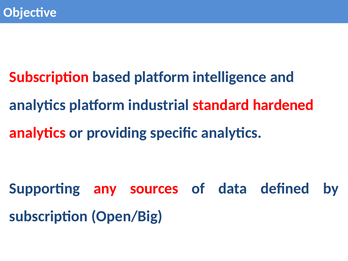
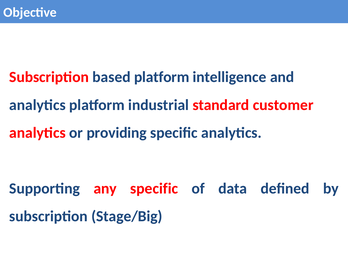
hardened: hardened -> customer (283, 105)
any sources: sources -> specific (154, 188)
Open/Big: Open/Big -> Stage/Big (127, 216)
